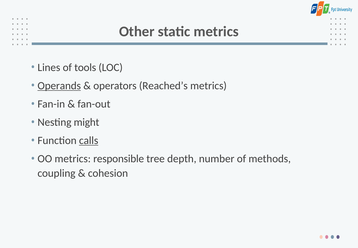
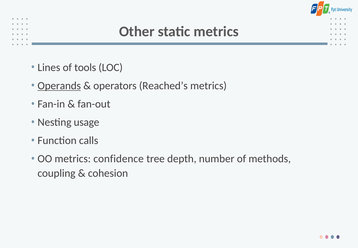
might: might -> usage (87, 122)
calls underline: present -> none (89, 140)
responsible: responsible -> confidence (119, 159)
